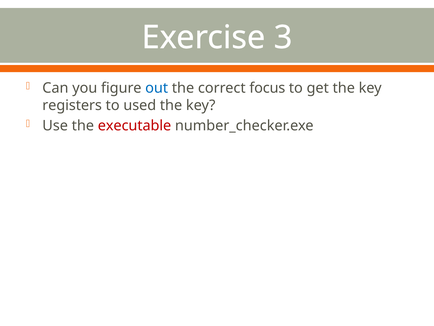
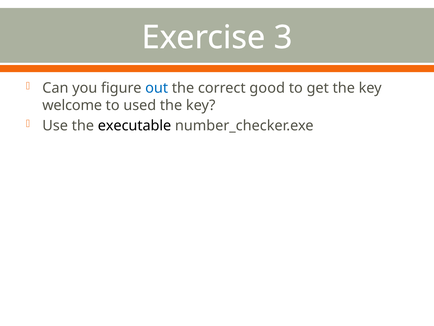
focus: focus -> good (267, 88)
registers: registers -> welcome (72, 105)
executable colour: red -> black (135, 125)
